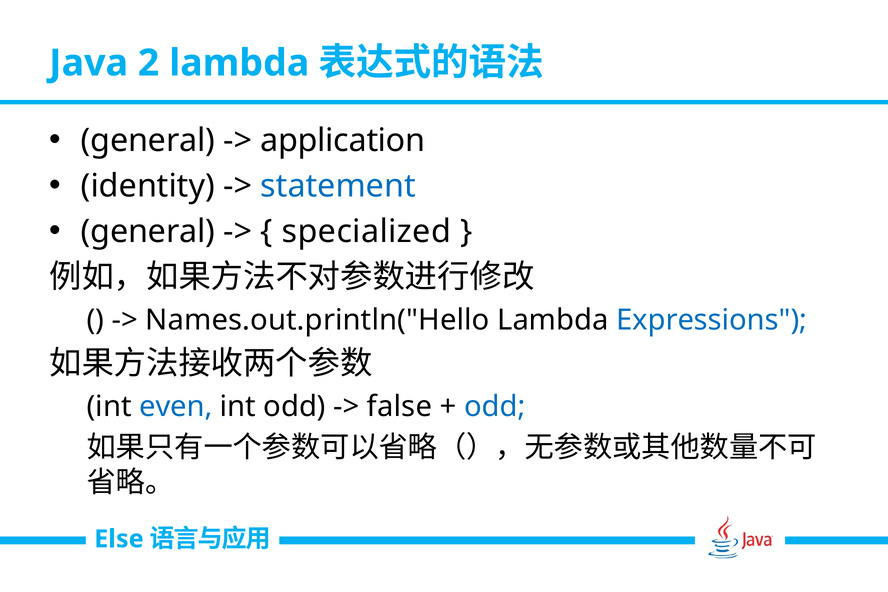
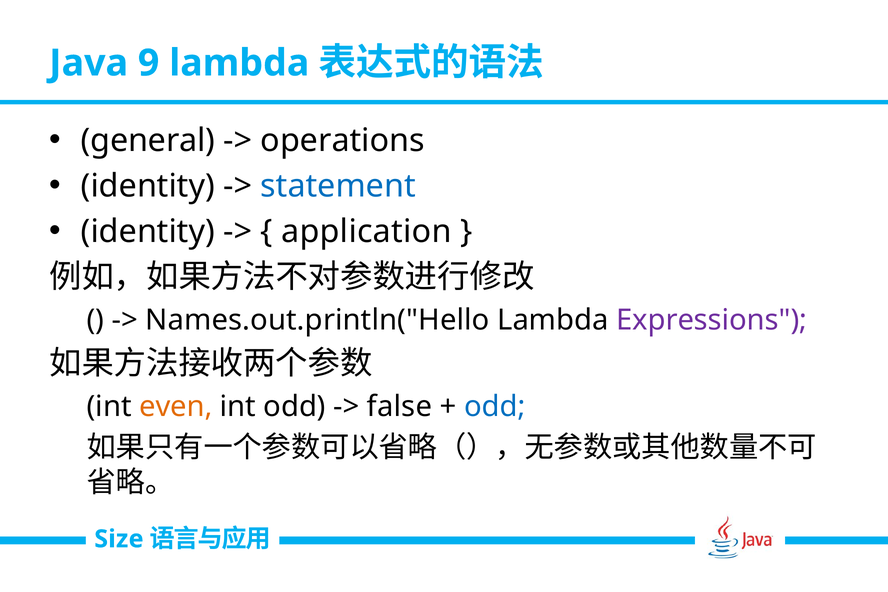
2: 2 -> 9 (149, 63)
application: application -> operations (343, 141)
general: general -> identity (148, 232)
specialized: specialized -> application (366, 232)
Expressions colour: blue -> purple (712, 320)
even colour: blue -> orange (176, 406)
Else: Else -> Size (119, 539)
